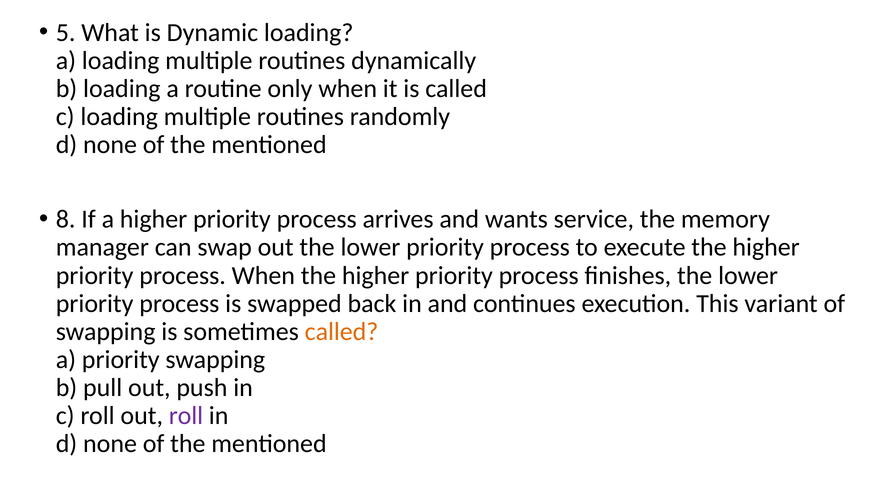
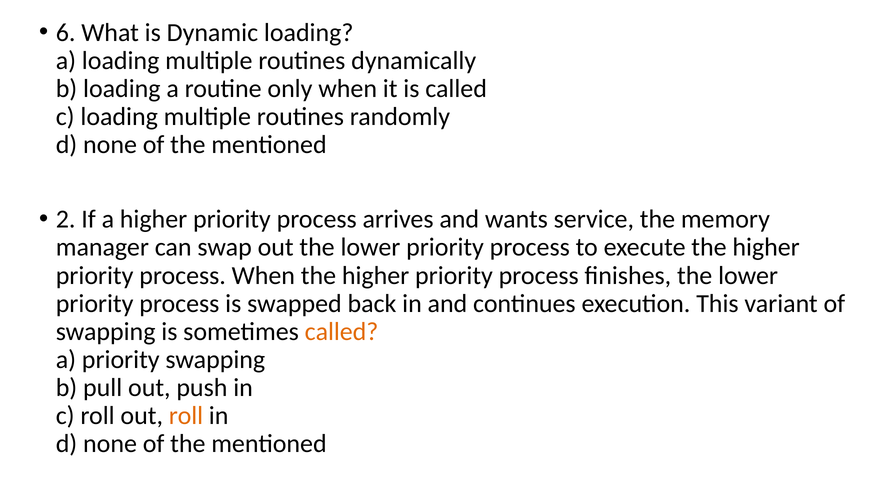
5: 5 -> 6 (66, 32)
8: 8 -> 2 (66, 219)
roll colour: purple -> orange (186, 416)
